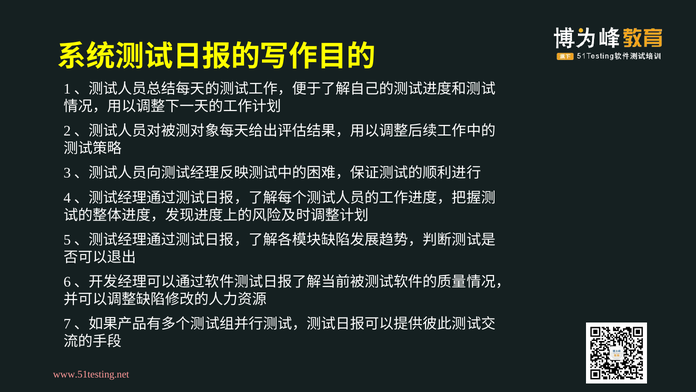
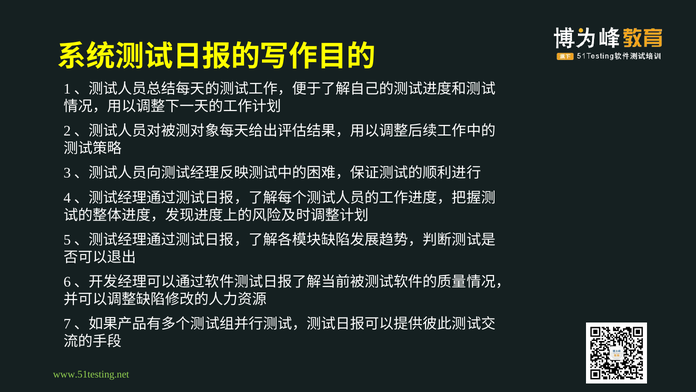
www.51testing.net colour: pink -> light green (91, 374)
